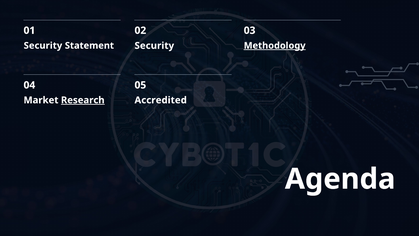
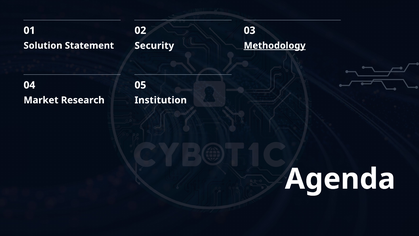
Security: Security -> Solution (43, 46)
Research underline: present -> none (83, 100)
Accredited: Accredited -> Institution (161, 100)
